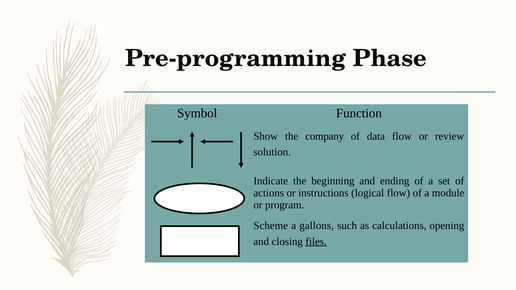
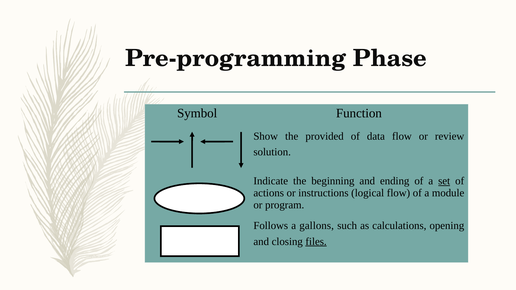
company: company -> provided (325, 136)
set underline: none -> present (444, 181)
Scheme: Scheme -> Follows (271, 226)
